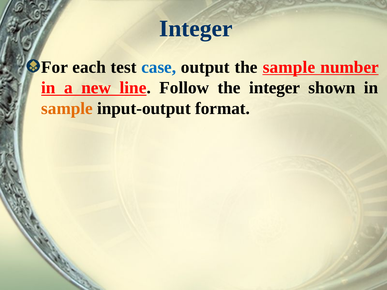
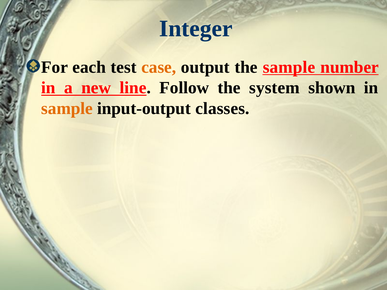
case colour: blue -> orange (159, 67)
the integer: integer -> system (274, 88)
format: format -> classes (222, 108)
